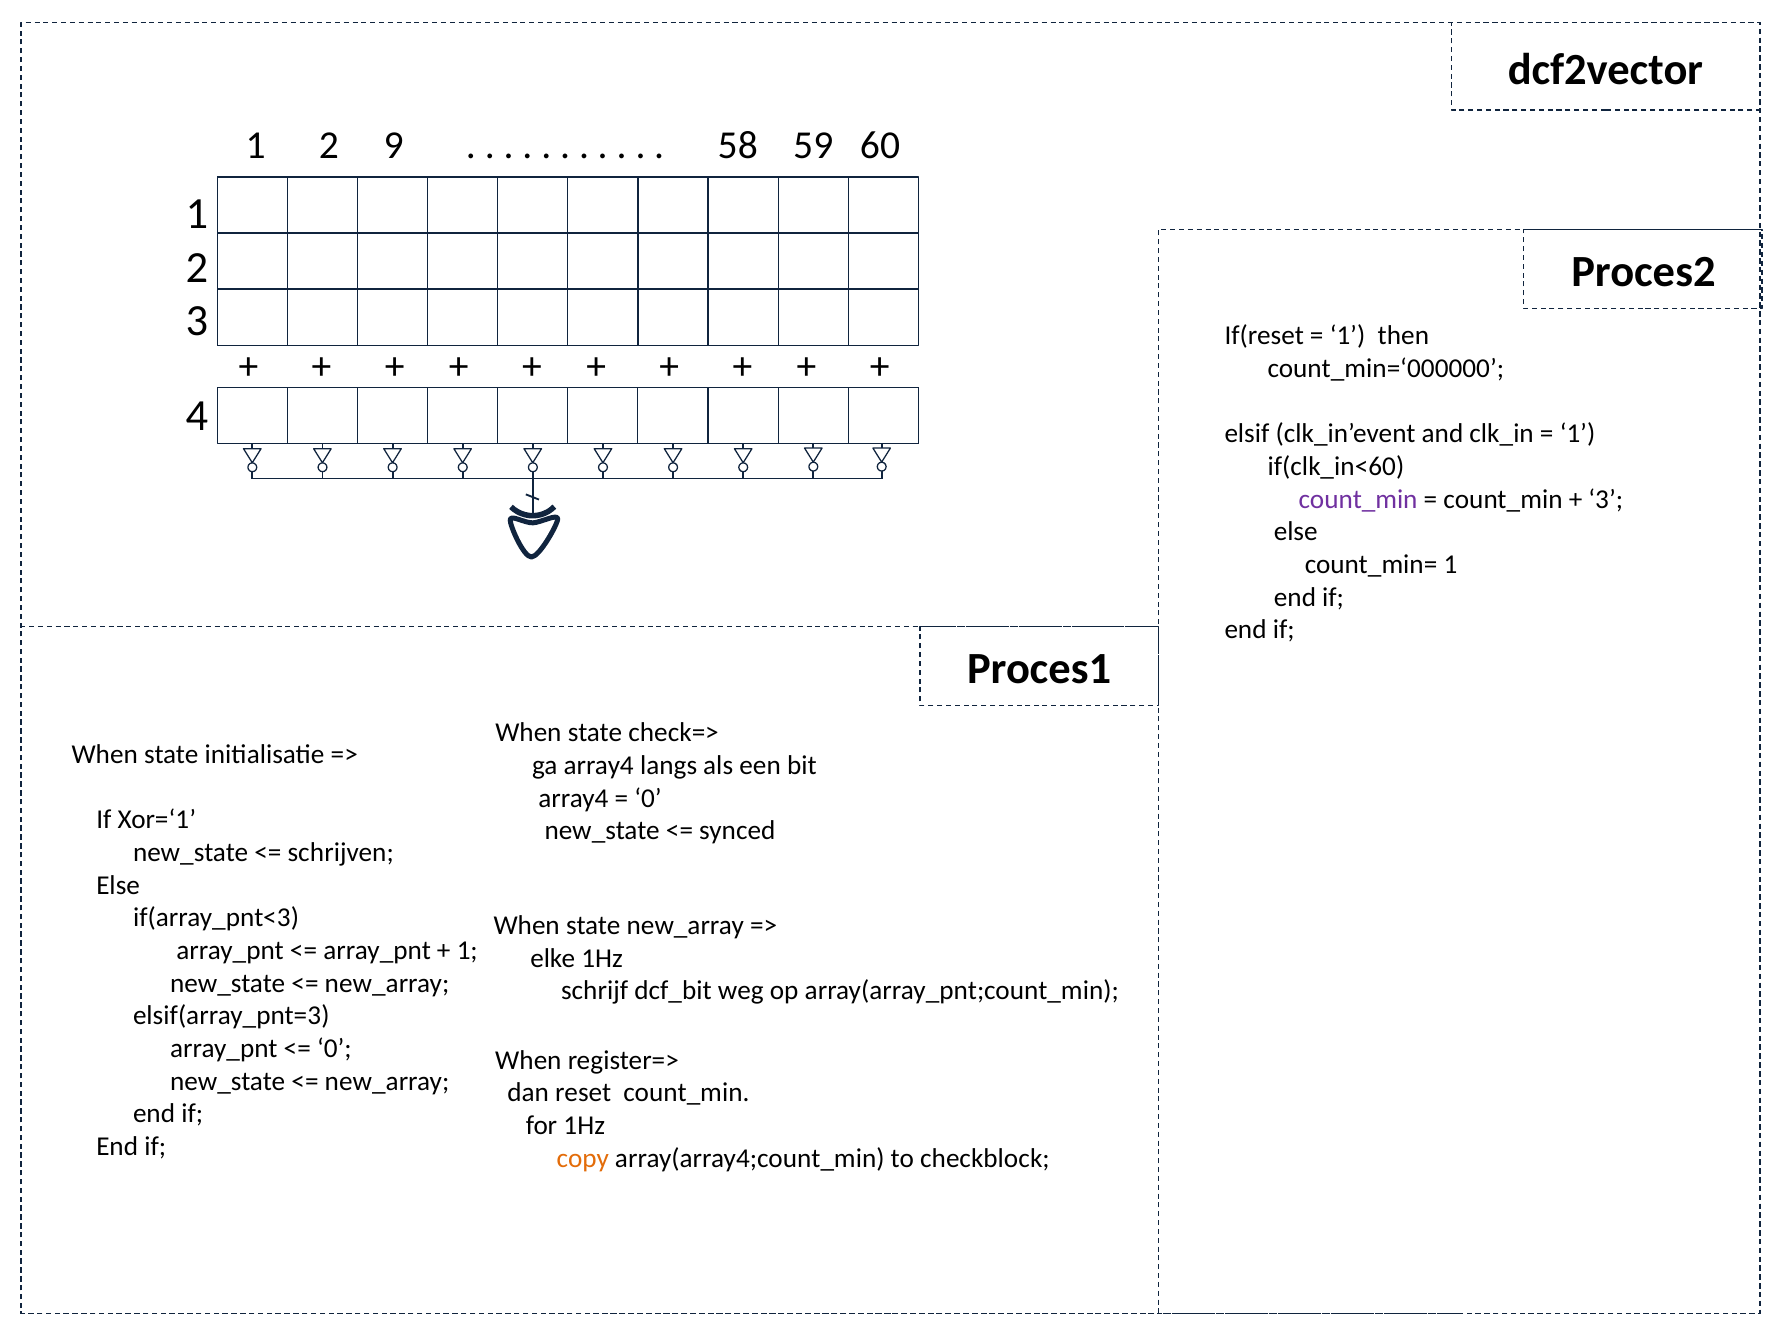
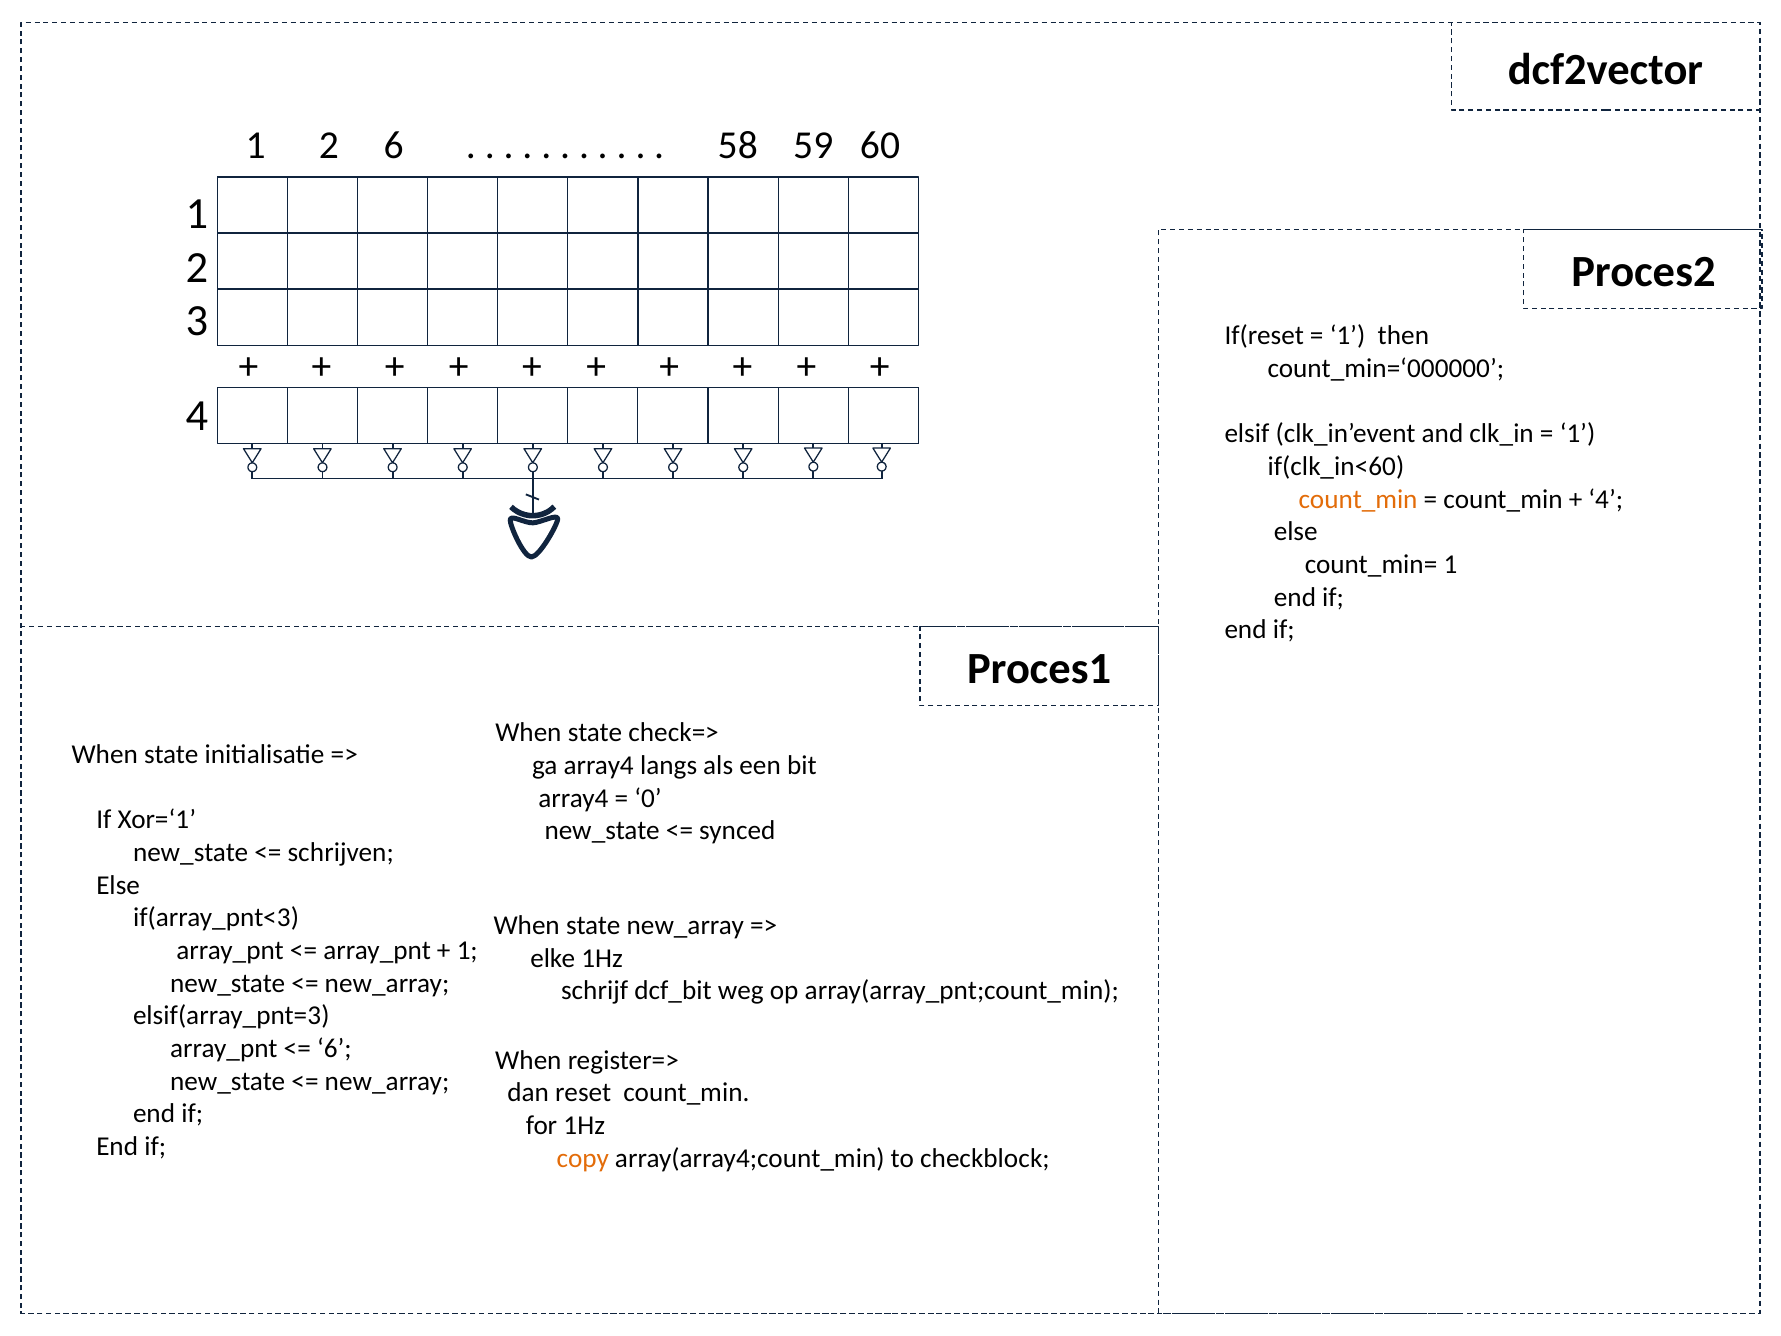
2 9: 9 -> 6 (394, 145)
count_min colour: purple -> orange (1358, 499)
3: 3 -> 4 (1606, 499)
0: 0 -> 6 (334, 1048)
